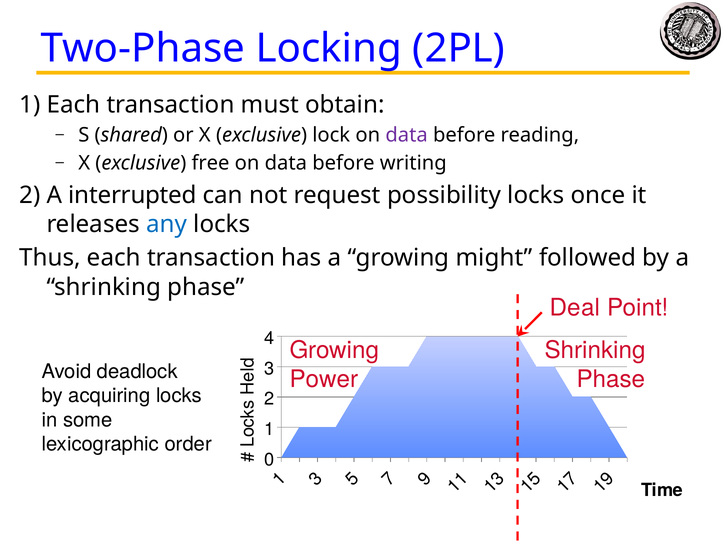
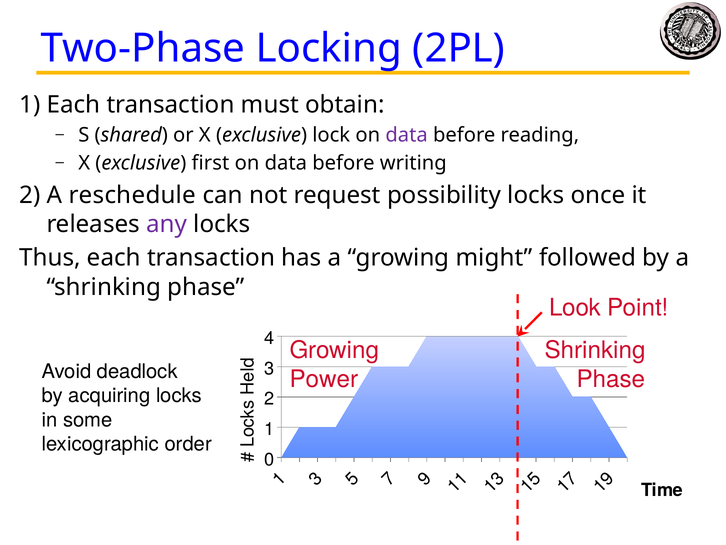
free: free -> first (210, 163)
interrupted: interrupted -> reschedule (132, 195)
any colour: blue -> purple (167, 224)
Deal: Deal -> Look (575, 307)
